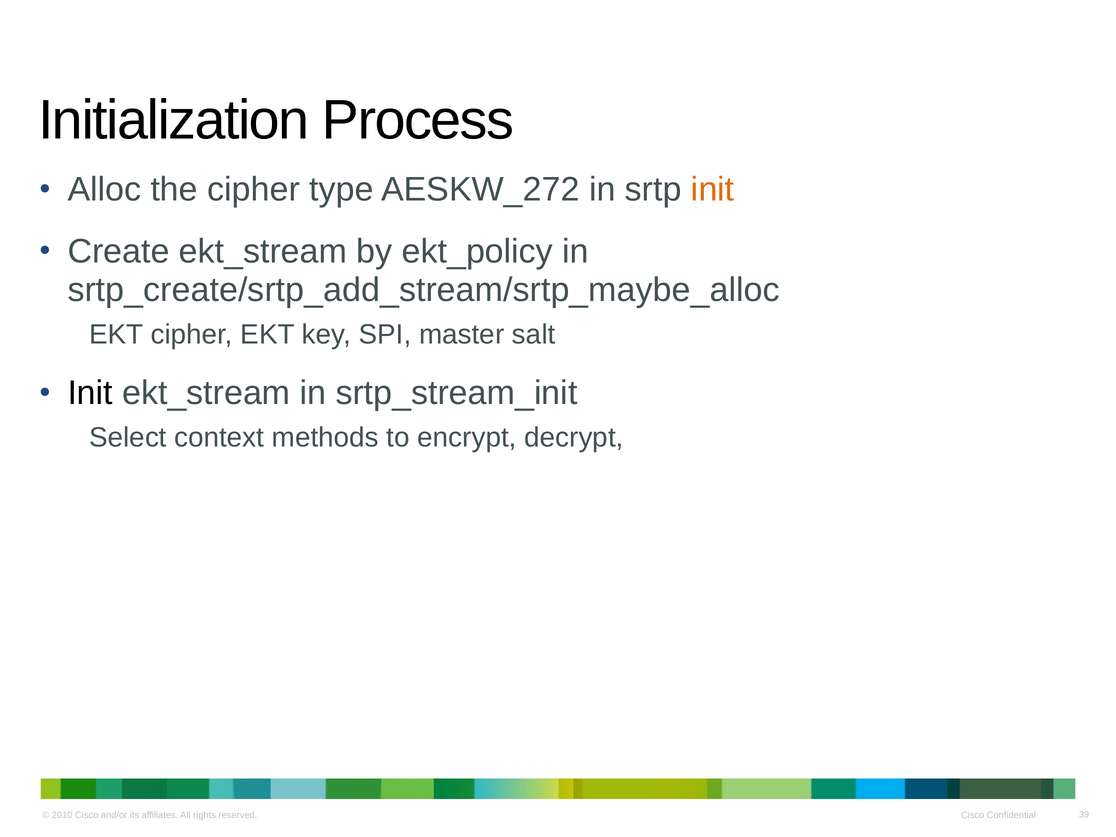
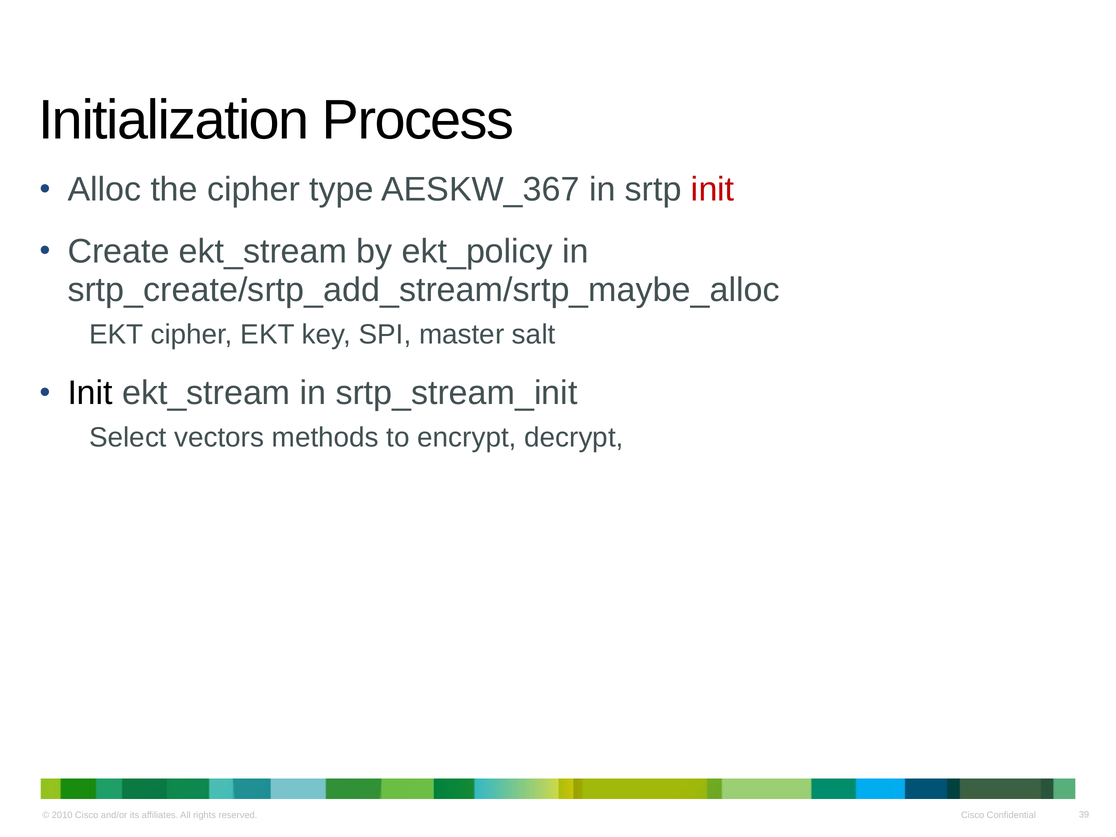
AESKW_272: AESKW_272 -> AESKW_367 (480, 189)
init colour: orange -> red (713, 189)
context: context -> vectors (219, 438)
